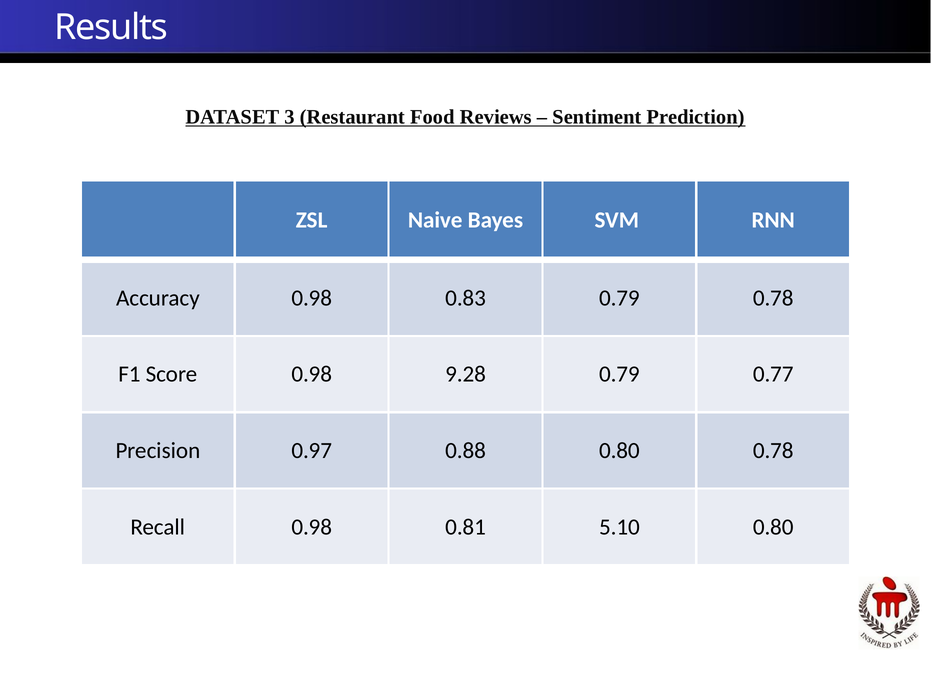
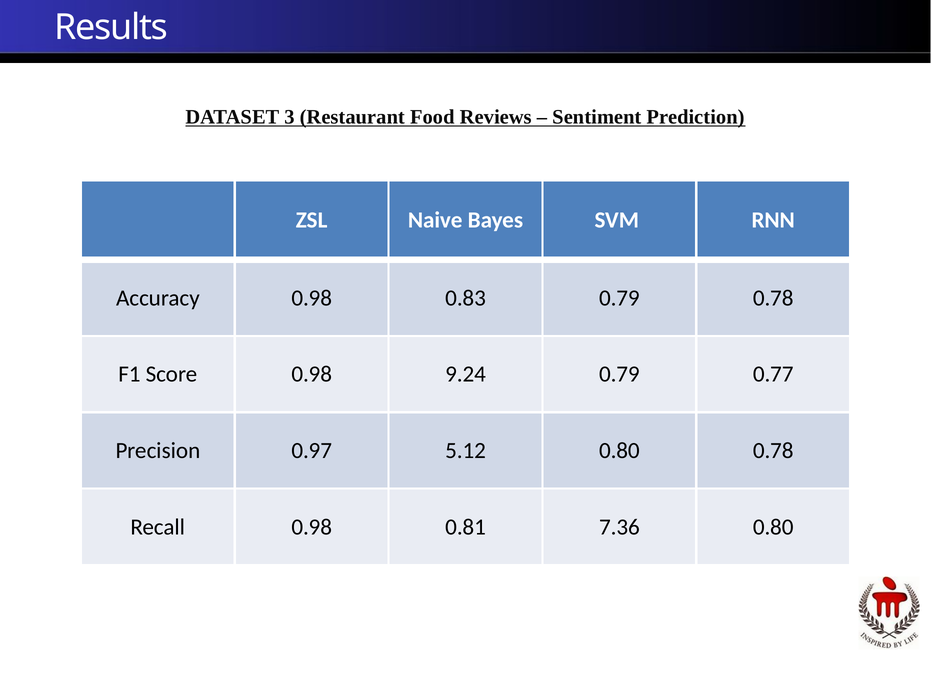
9.28: 9.28 -> 9.24 (466, 374)
0.88: 0.88 -> 5.12 (466, 451)
5.10: 5.10 -> 7.36 (619, 527)
